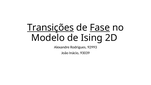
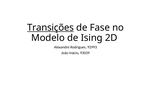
Fase underline: present -> none (100, 28)
